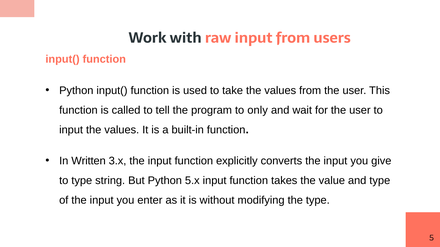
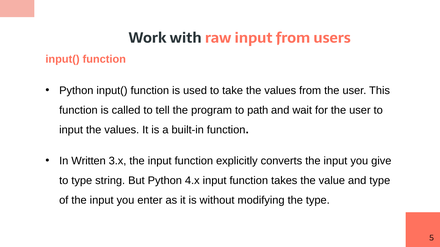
only: only -> path (258, 111)
5.x: 5.x -> 4.x (192, 181)
